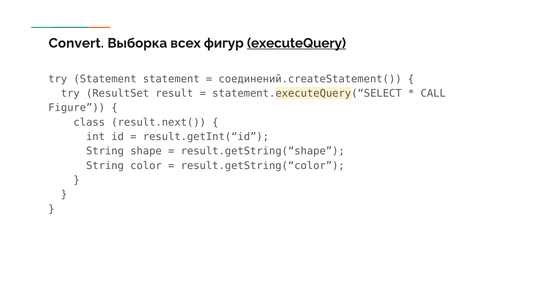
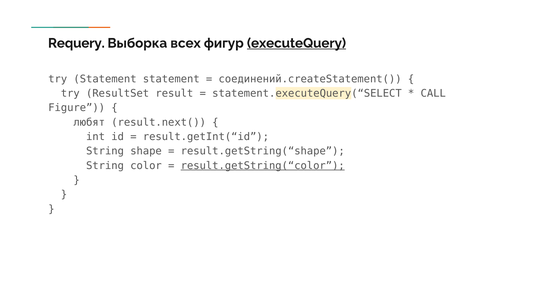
Convert: Convert -> Requery (76, 43)
class: class -> любят (89, 122)
result.getString(“color underline: none -> present (263, 165)
